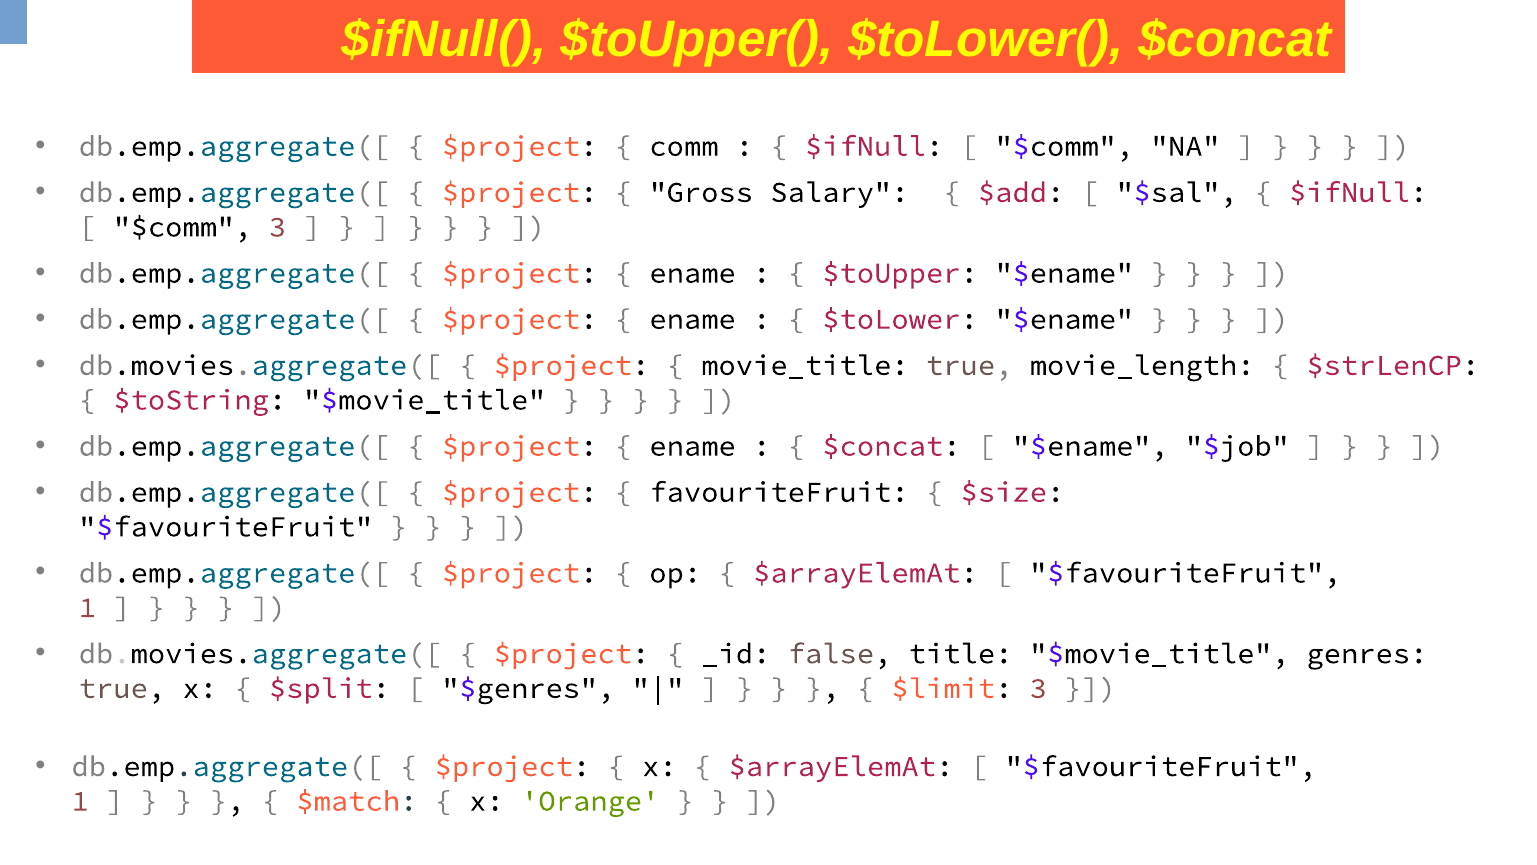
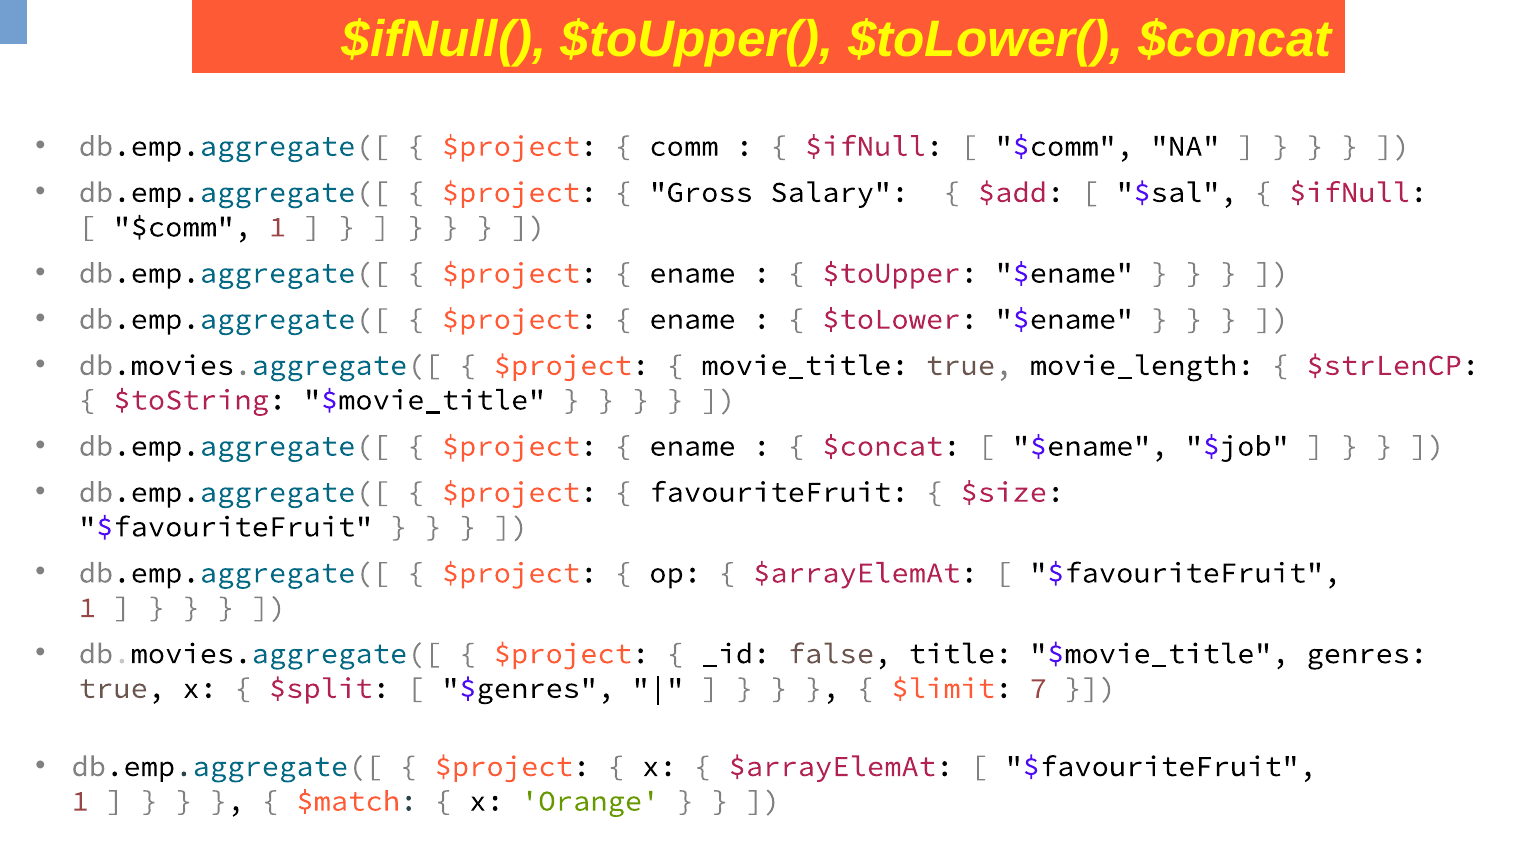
$comm 3: 3 -> 1 (278, 227)
$limit 3: 3 -> 7 (1038, 688)
